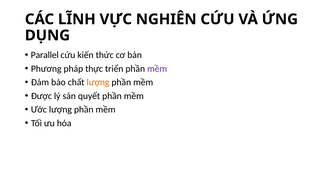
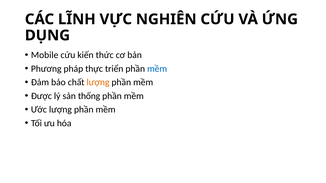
Parallel: Parallel -> Mobile (45, 55)
mềm colour: purple -> blue (157, 69)
quyết: quyết -> thống (89, 96)
